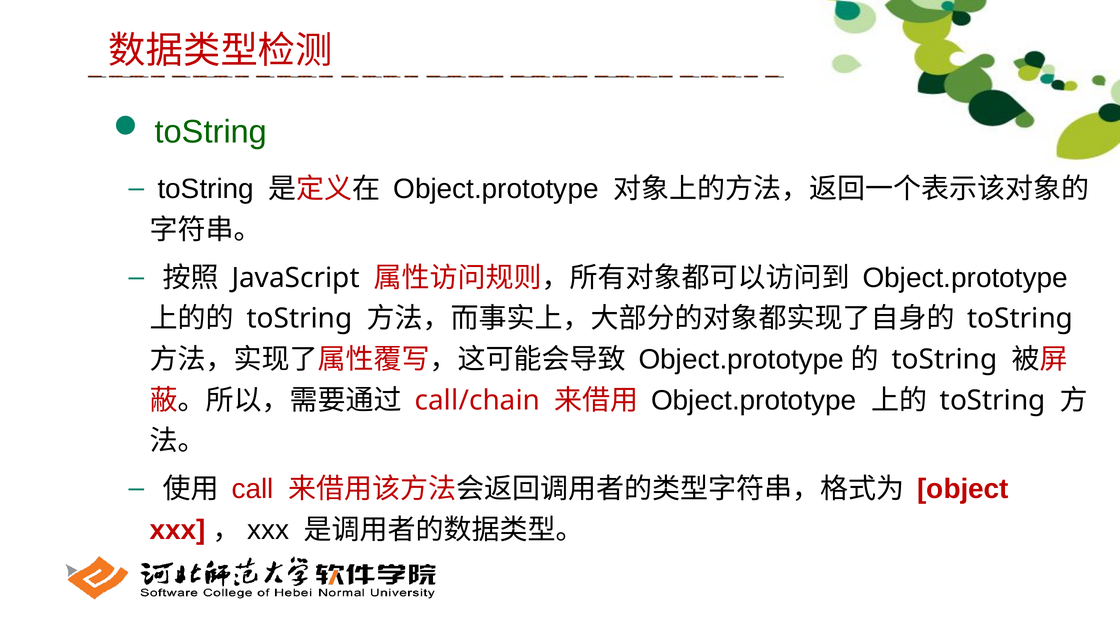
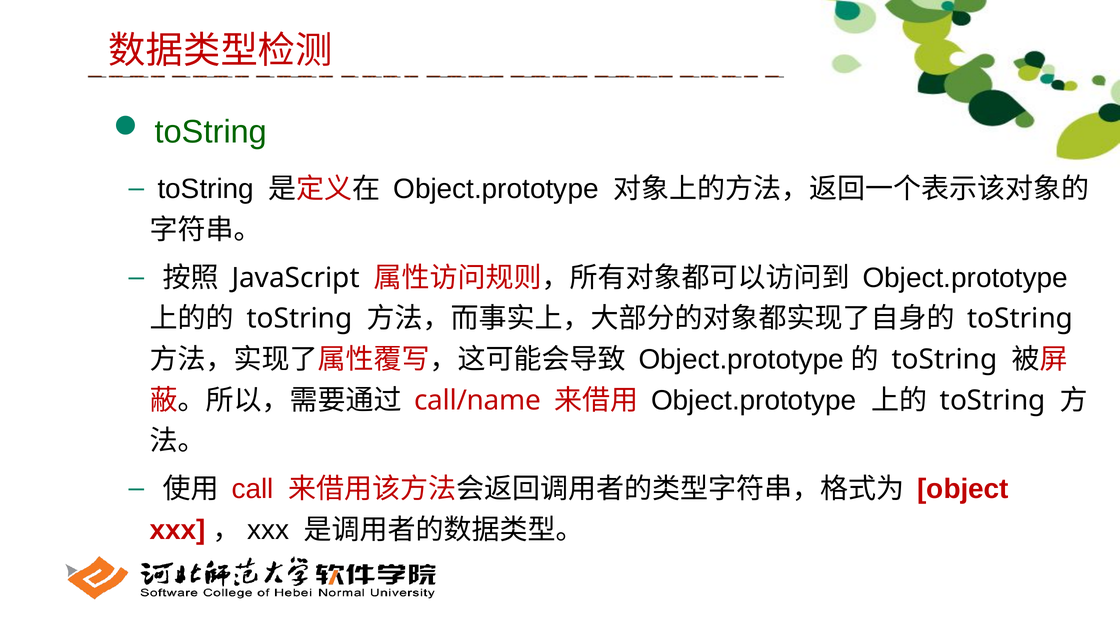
call/chain: call/chain -> call/name (478, 400)
